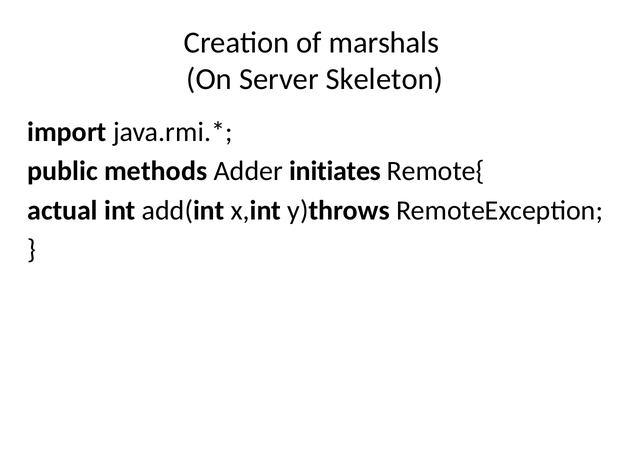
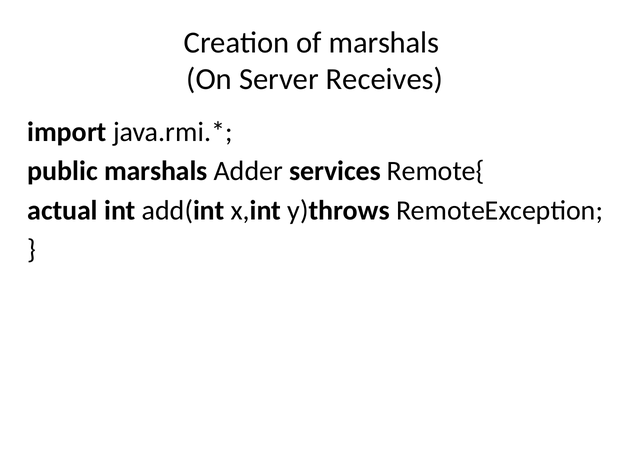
Skeleton: Skeleton -> Receives (384, 79)
public methods: methods -> marshals (156, 171)
initiates: initiates -> services (335, 171)
